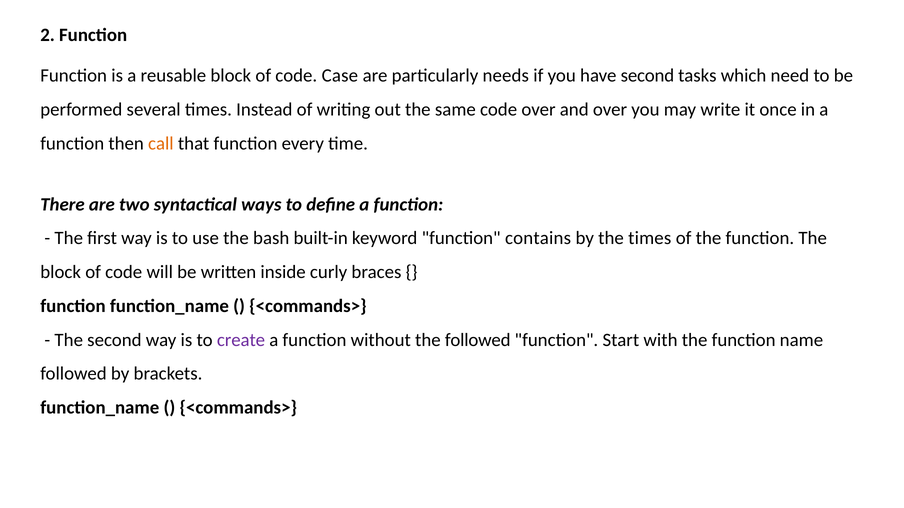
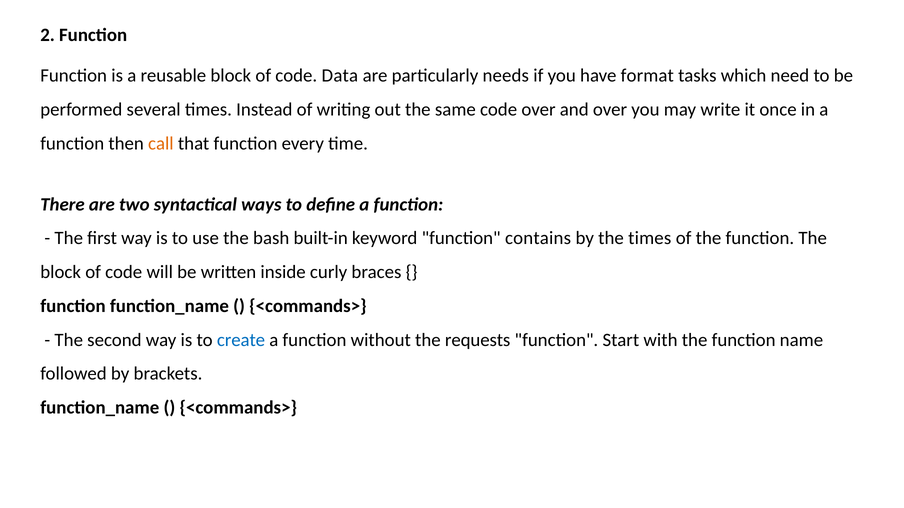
Case: Case -> Data (340, 76)
have second: second -> format (647, 76)
create colour: purple -> blue (241, 340)
the followed: followed -> requests (478, 340)
